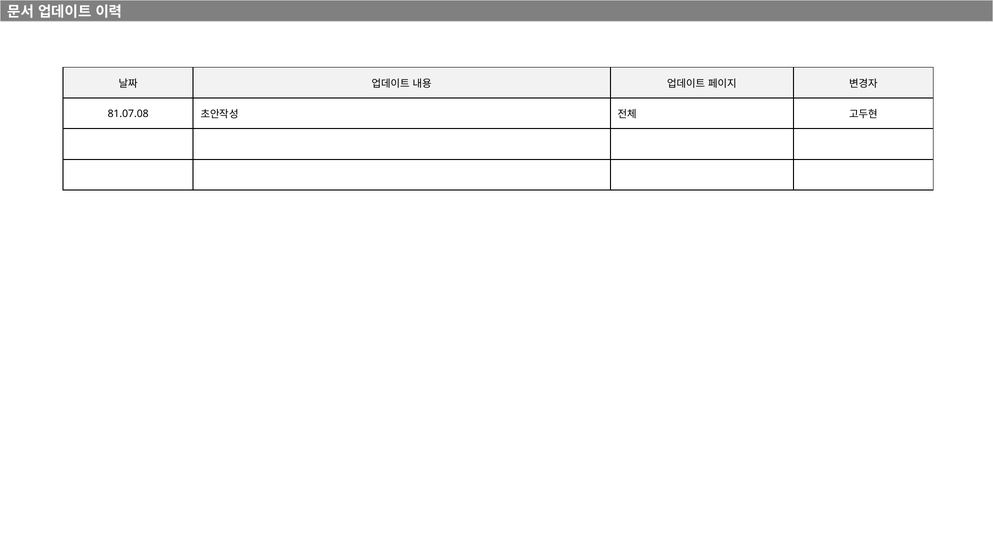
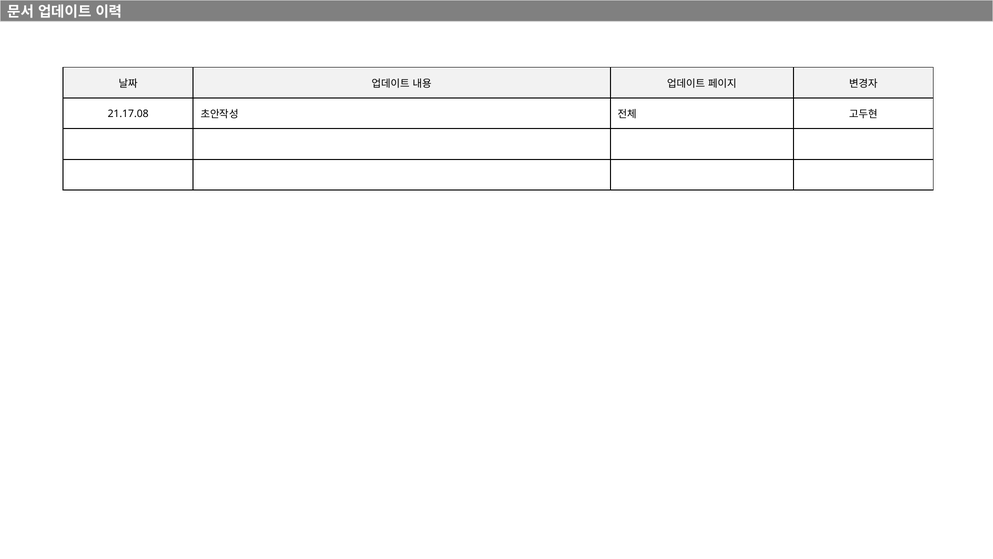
81.07.08: 81.07.08 -> 21.17.08 (128, 114)
